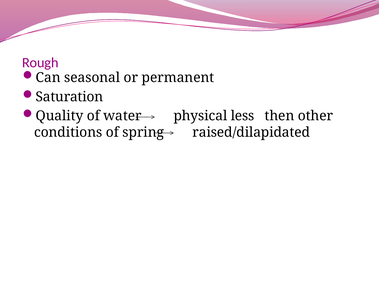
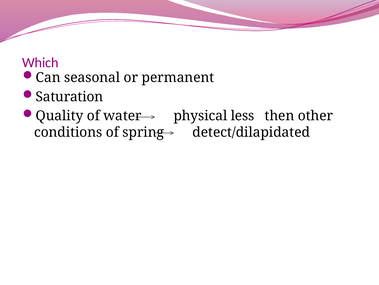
Rough: Rough -> Which (40, 62)
raised/dilapidated: raised/dilapidated -> detect/dilapidated (251, 132)
